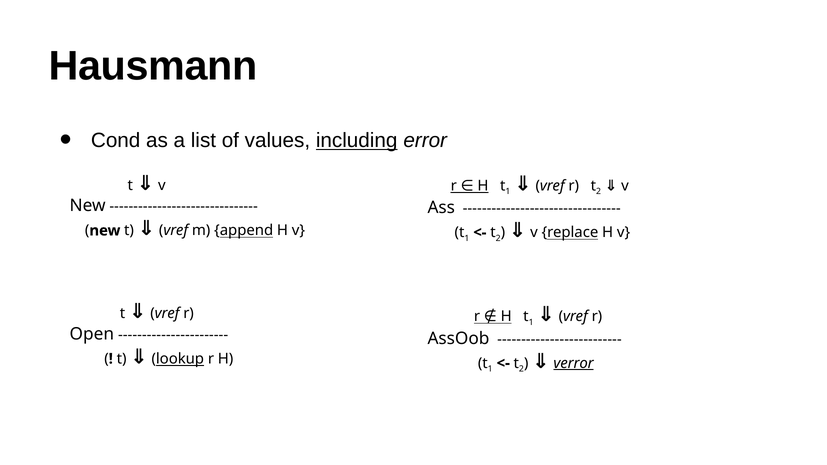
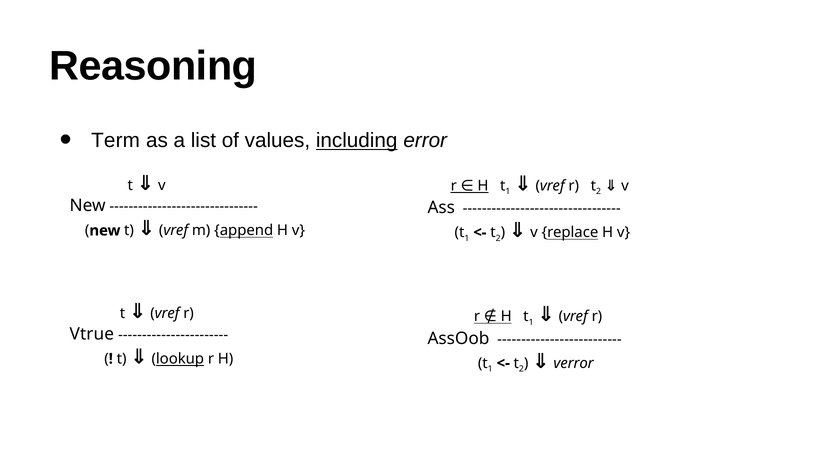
Hausmann: Hausmann -> Reasoning (153, 66)
Cond: Cond -> Term (116, 141)
Open: Open -> Vtrue (92, 334)
verror underline: present -> none (574, 363)
